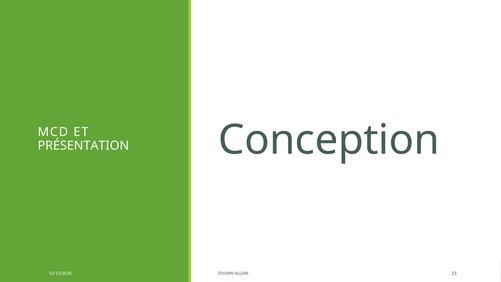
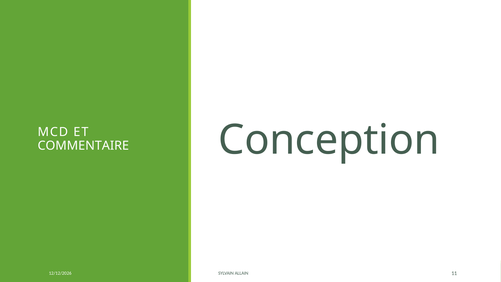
PRÉSENTATION: PRÉSENTATION -> COMMENTAIRE (83, 146)
